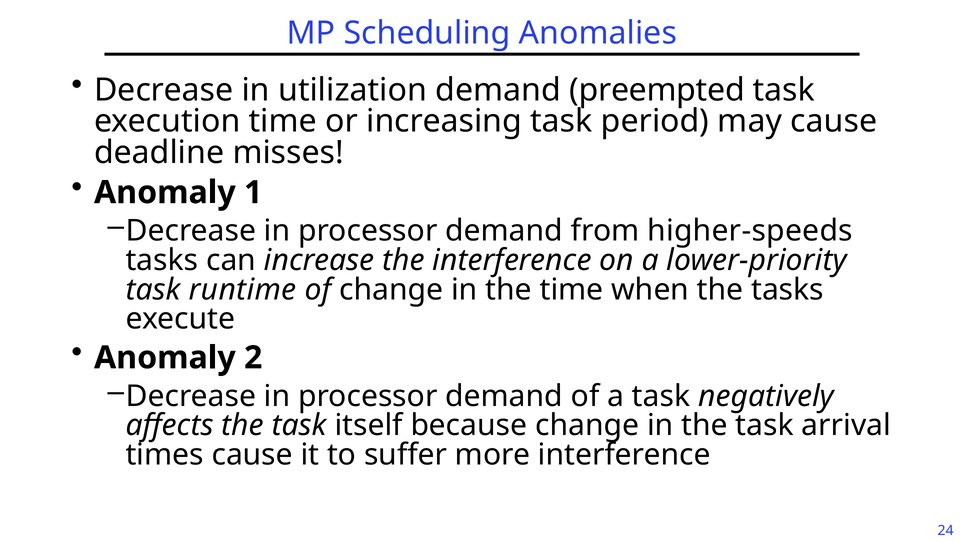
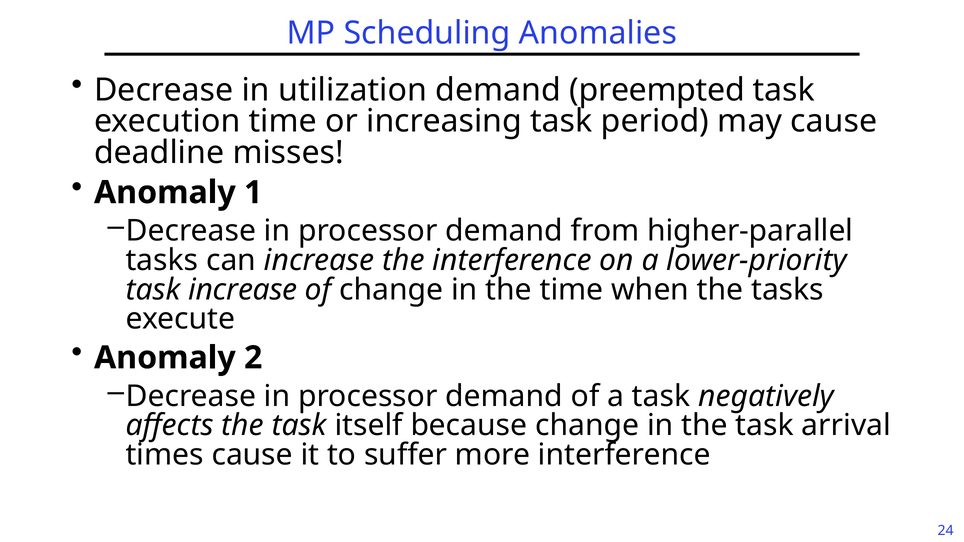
higher-speeds: higher-speeds -> higher-parallel (750, 231)
task runtime: runtime -> increase (243, 290)
